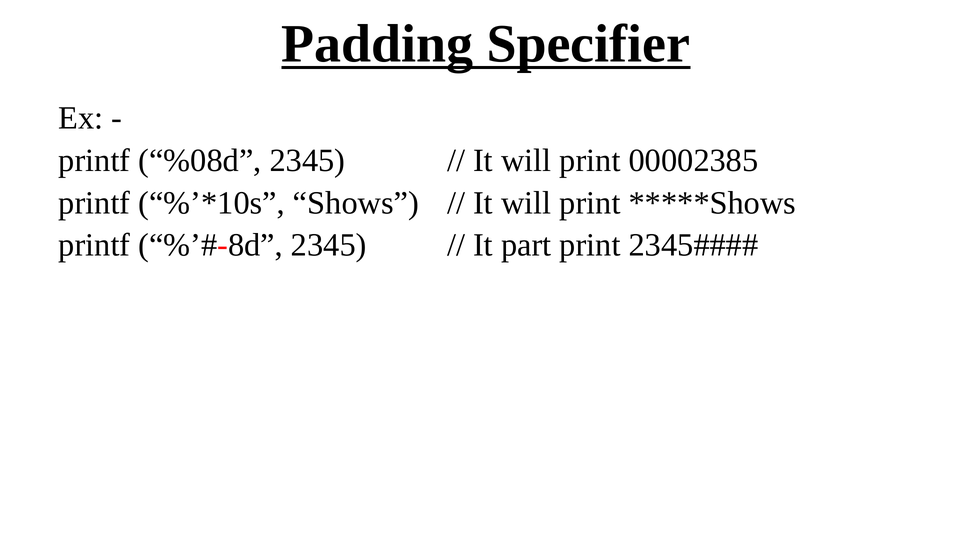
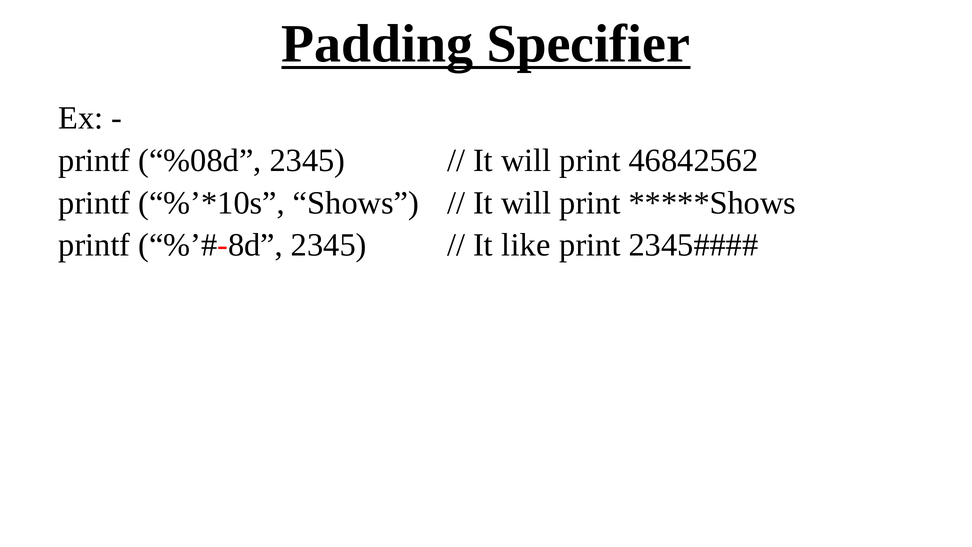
00002385: 00002385 -> 46842562 (694, 160)
part: part -> like (526, 245)
